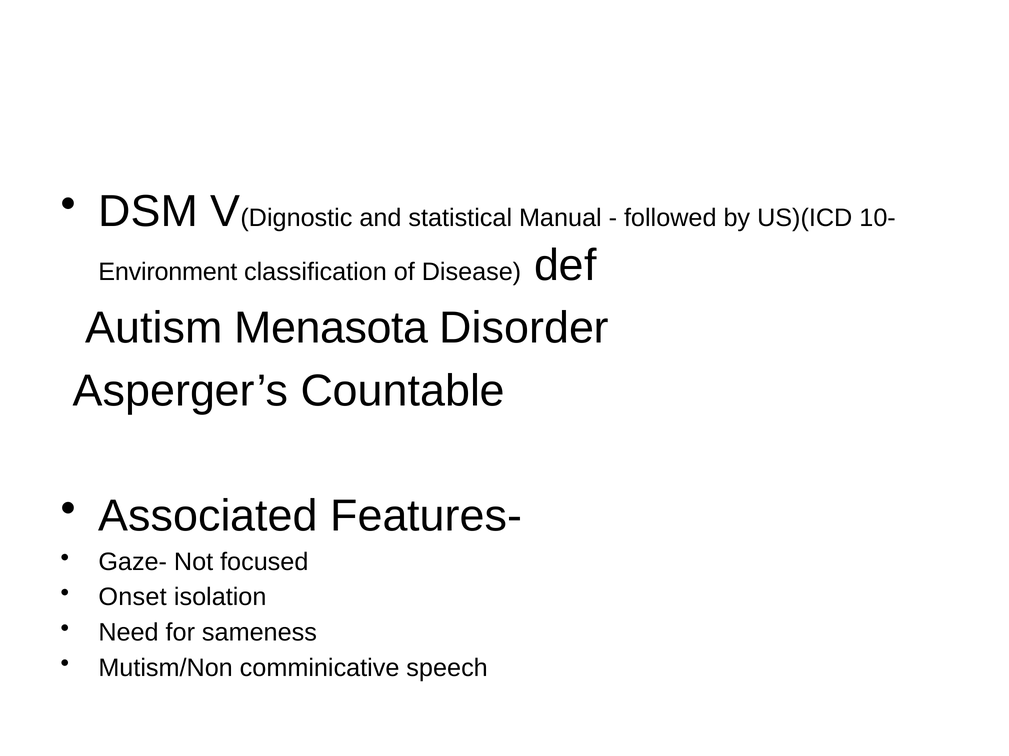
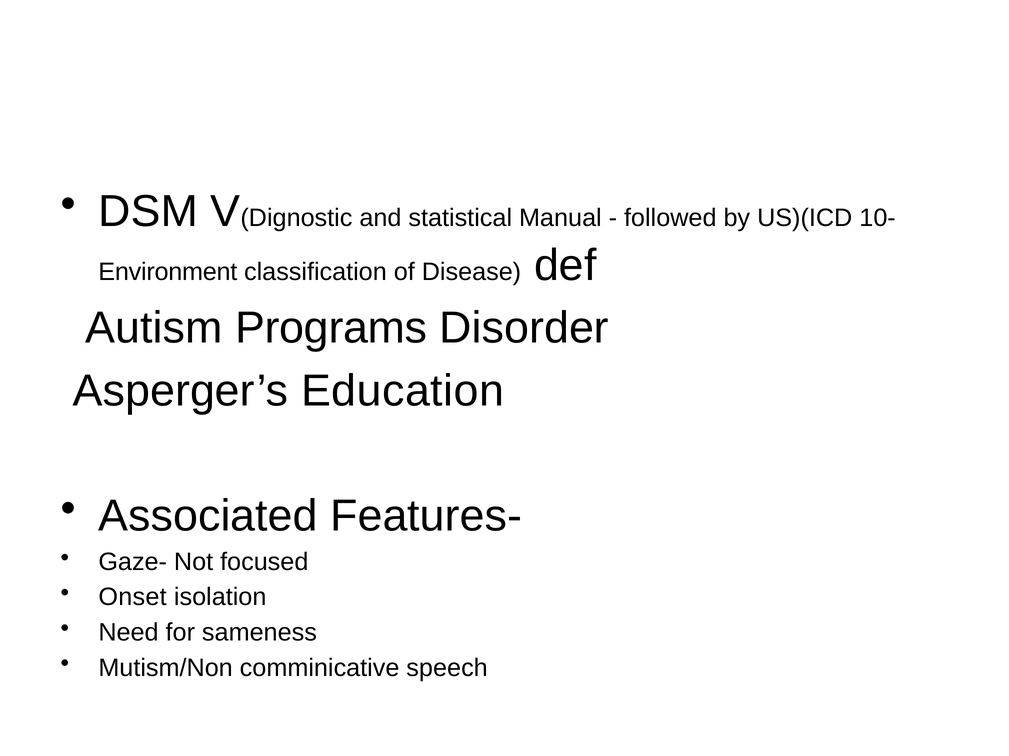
Menasota: Menasota -> Programs (331, 328)
Countable: Countable -> Education (403, 391)
